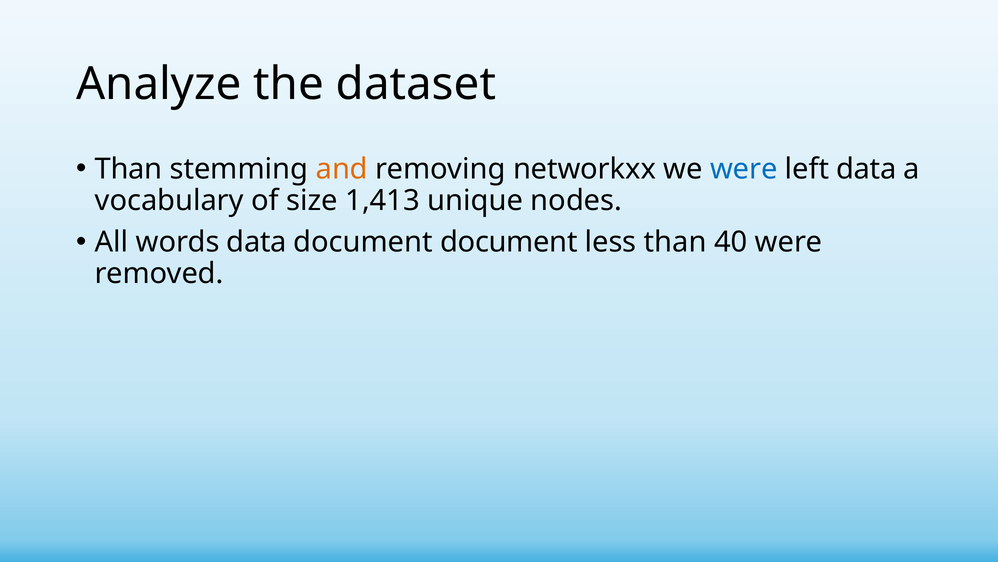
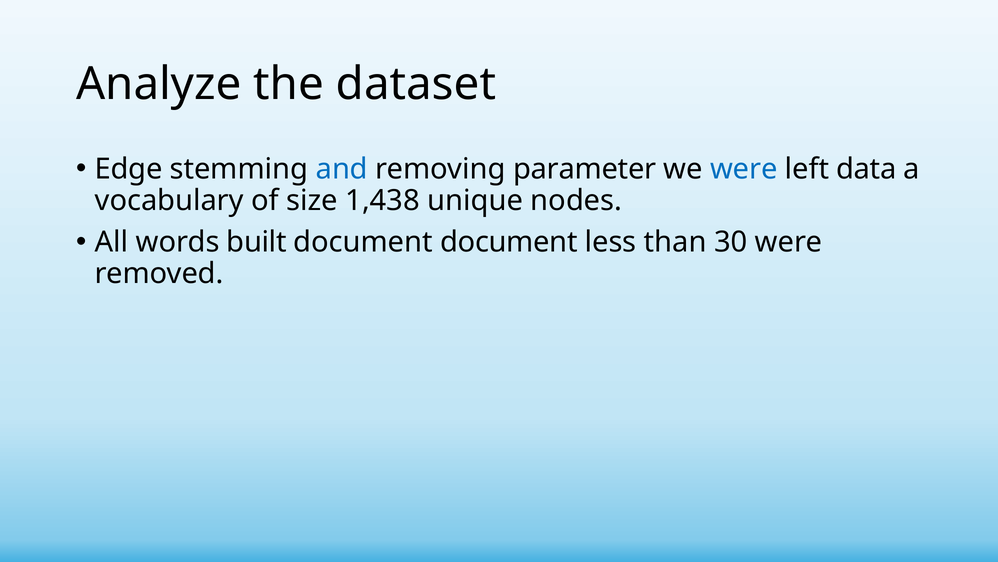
Than: Than -> Edge (129, 169)
and colour: orange -> blue (342, 169)
networkxx: networkxx -> parameter (585, 169)
1,413: 1,413 -> 1,438 (383, 200)
words data: data -> built (257, 242)
40: 40 -> 30 (731, 242)
